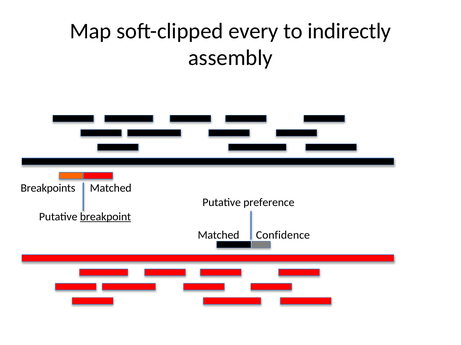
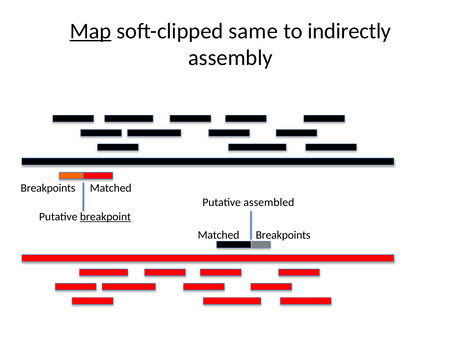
Map underline: none -> present (91, 31)
every: every -> same (253, 31)
preference: preference -> assembled (269, 203)
Confidence: Confidence -> Breakpoints (283, 236)
